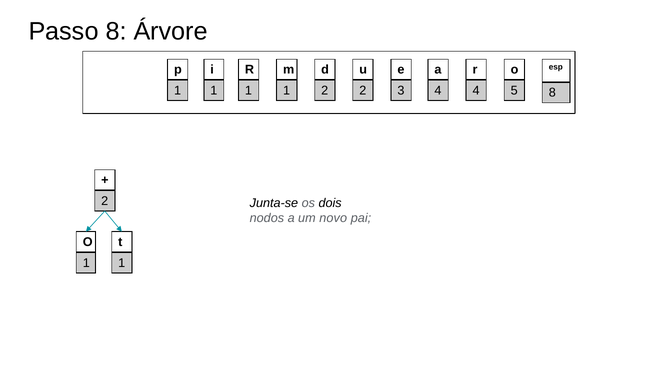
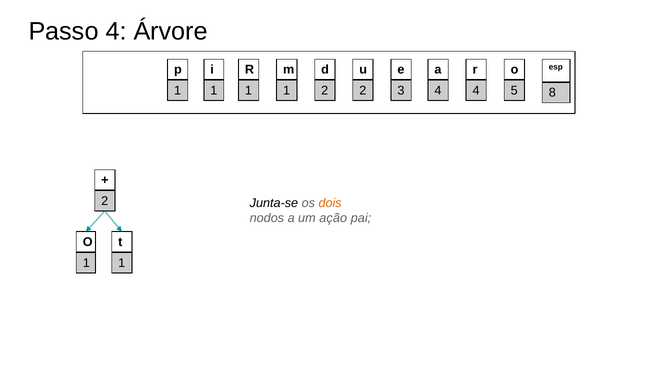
Passo 8: 8 -> 4 (116, 31)
dois colour: black -> orange (330, 203)
novo: novo -> ação (333, 218)
